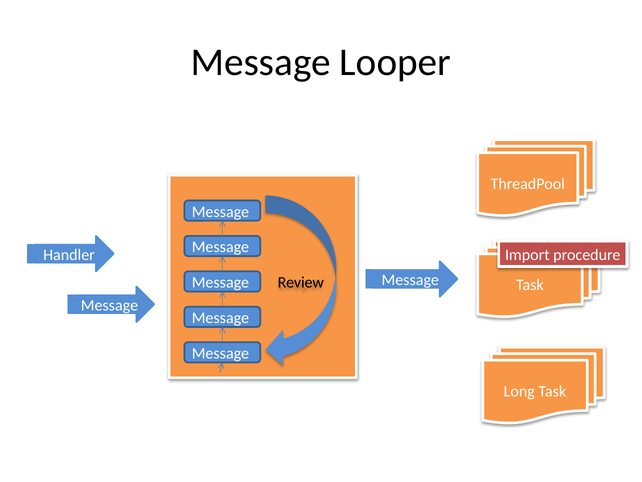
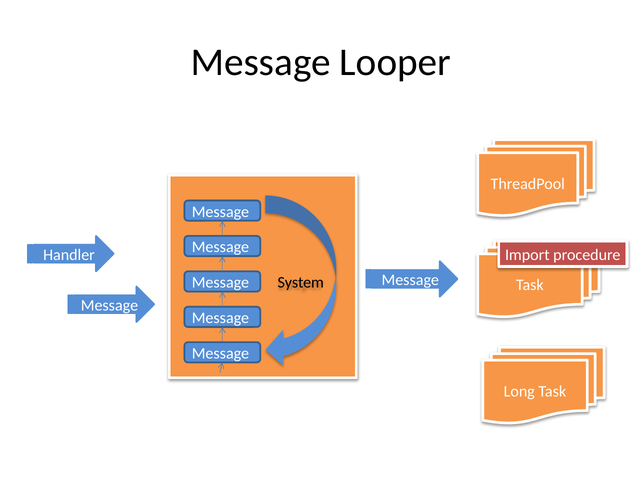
Review: Review -> System (301, 282)
